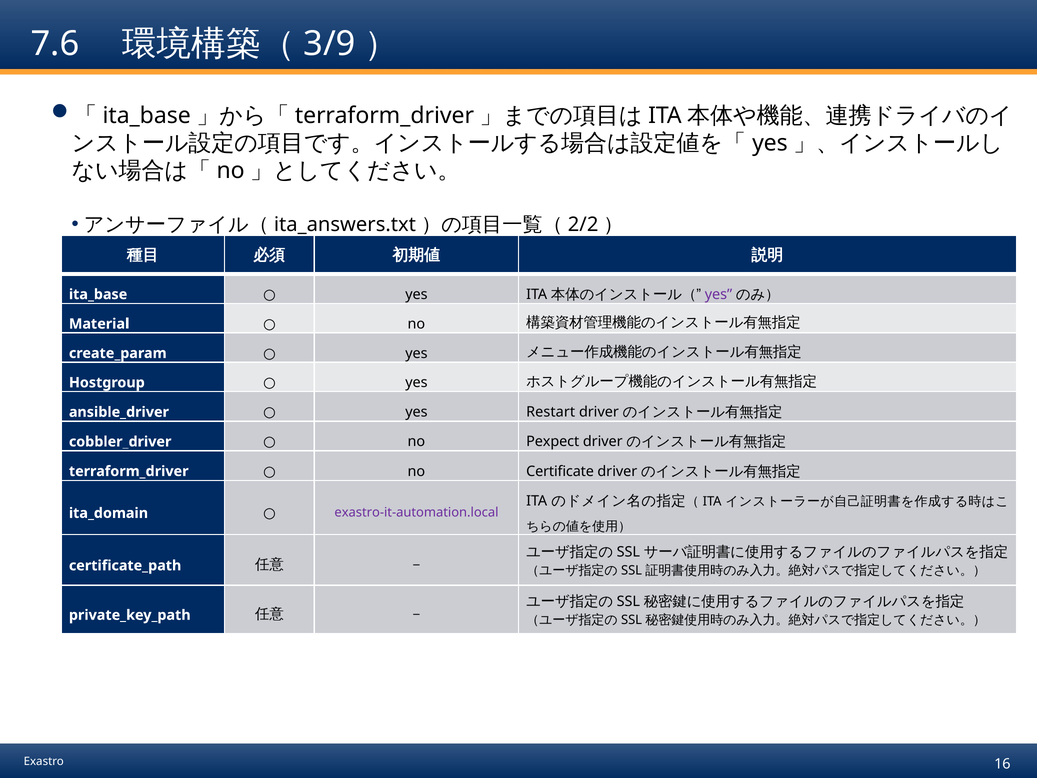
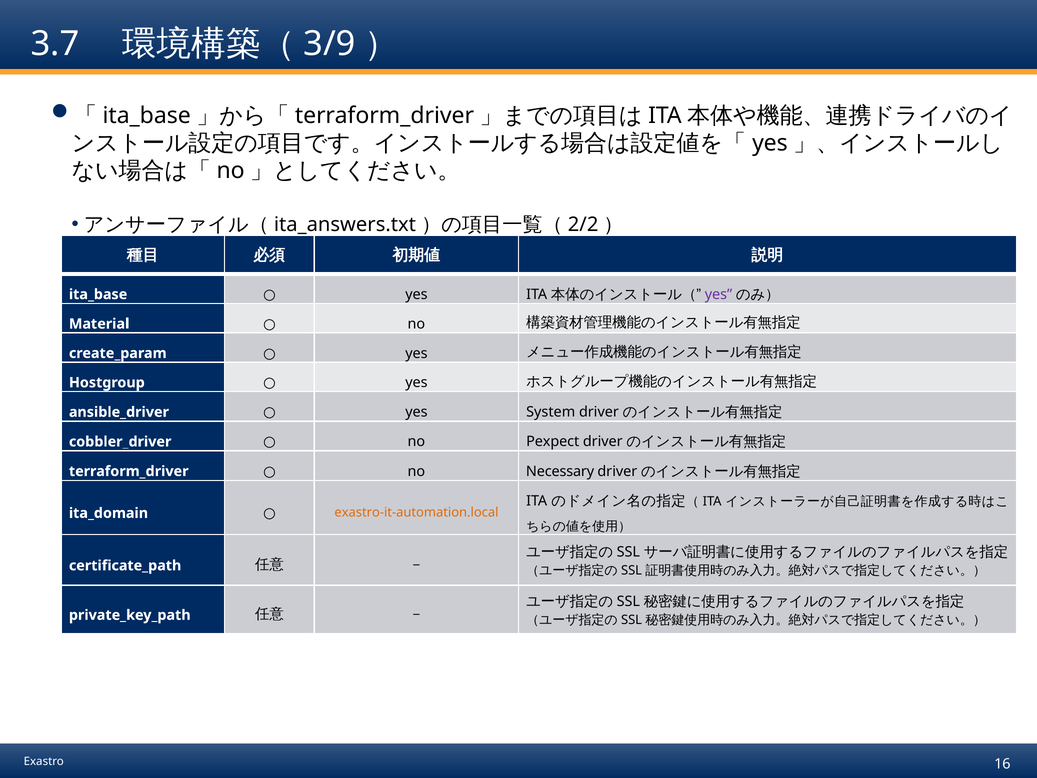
7.6: 7.6 -> 3.7 (55, 44)
Restart: Restart -> System (551, 412)
Certificate: Certificate -> Necessary (560, 471)
exastro-it-automation.local colour: purple -> orange (417, 512)
